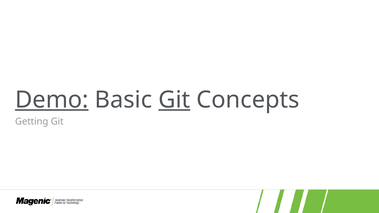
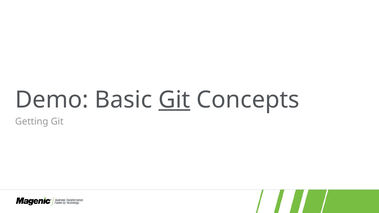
Demo underline: present -> none (52, 100)
